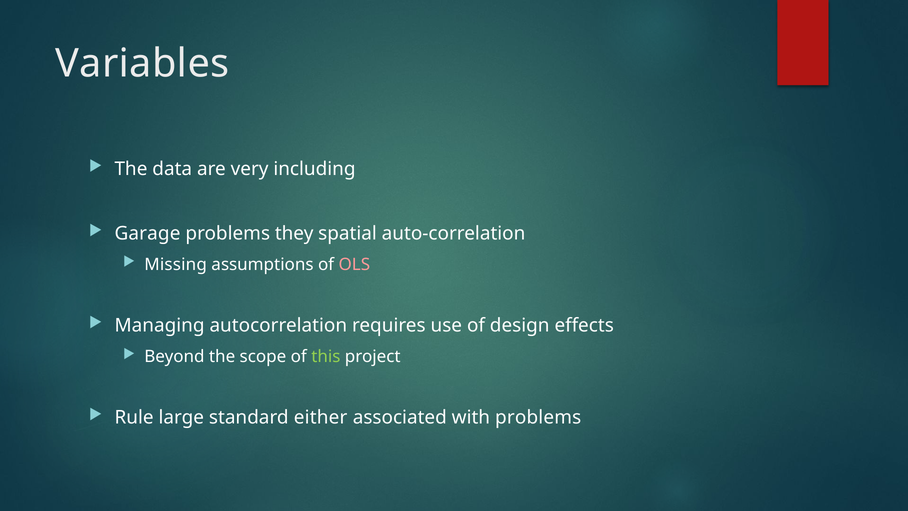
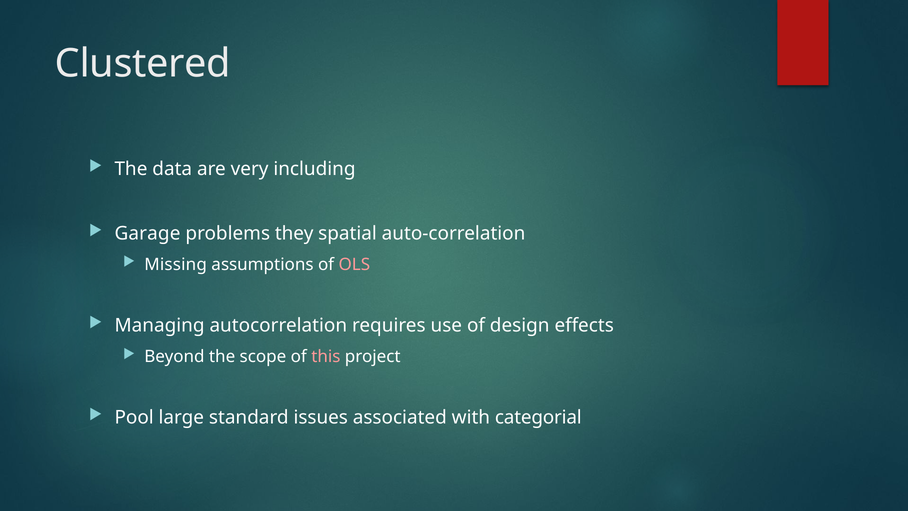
Variables: Variables -> Clustered (143, 64)
this colour: light green -> pink (326, 356)
Rule: Rule -> Pool (134, 417)
either: either -> issues (321, 417)
with problems: problems -> categorial (538, 417)
